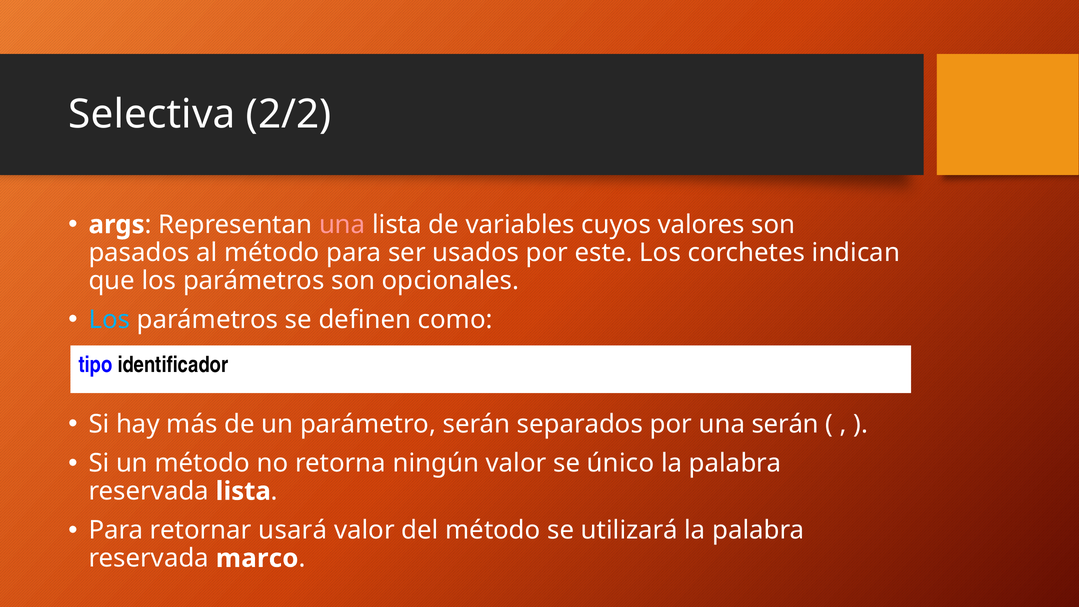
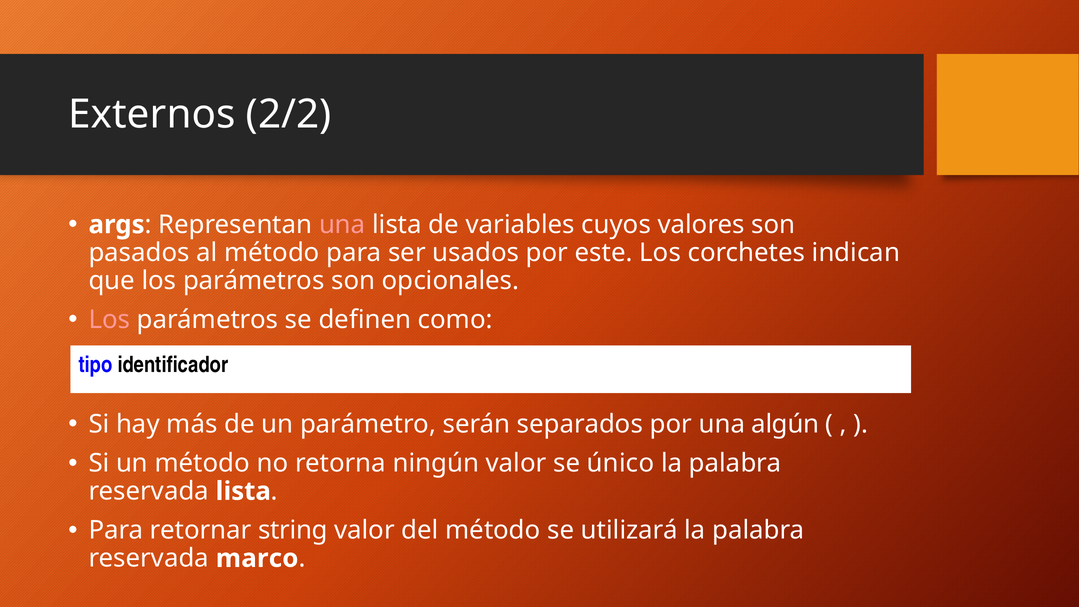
Selectiva: Selectiva -> Externos (152, 114)
Los colour: light blue -> pink (109, 320)
una serán: serán -> algún (785, 424)
usará: usará -> string (293, 530)
